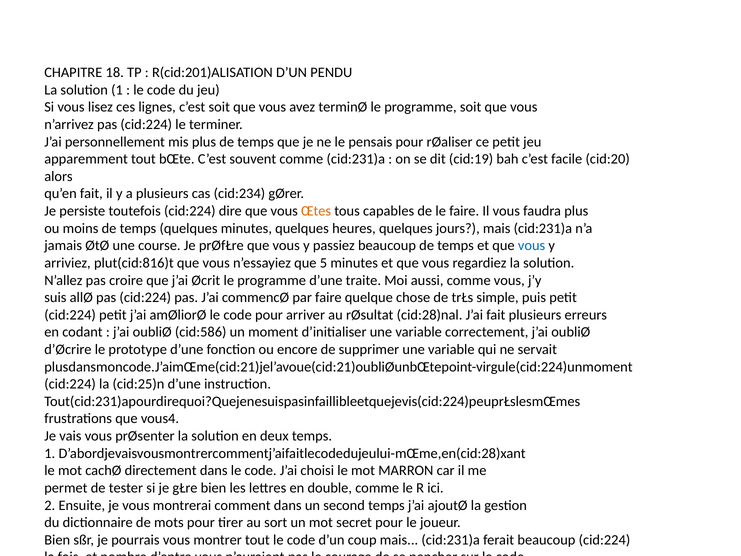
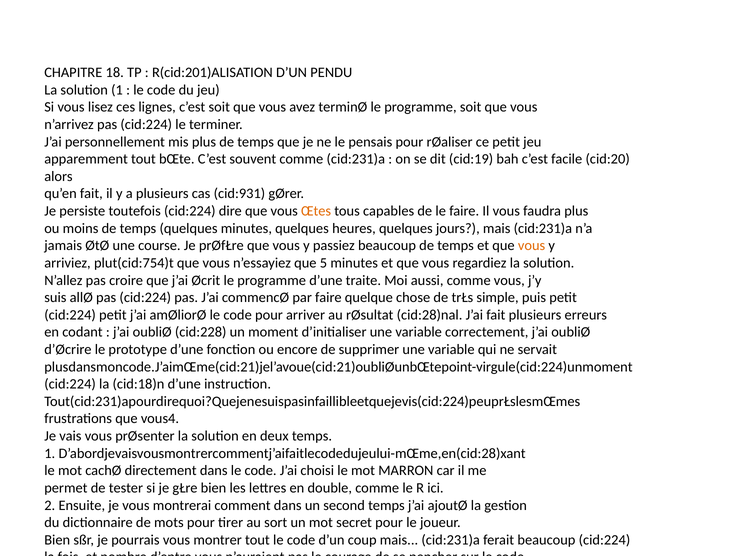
cid:234: cid:234 -> cid:931 (239, 194)
vous colour: blue -> orange (532, 246)
plut(cid:816)t: plut(cid:816)t -> plut(cid:754)t (134, 263)
cid:586: cid:586 -> cid:228 (201, 332)
cid:25)n: cid:25)n -> cid:18)n (138, 384)
